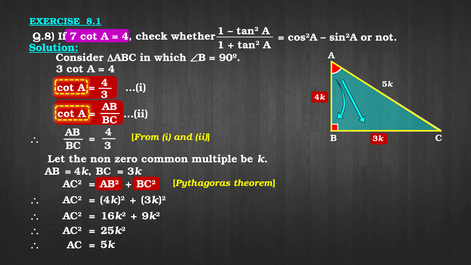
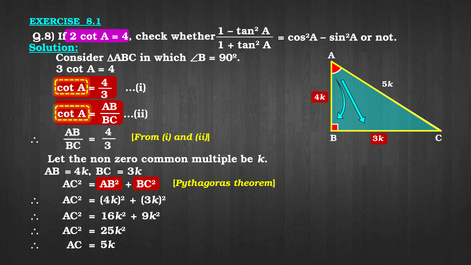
7: 7 -> 2 (73, 36)
